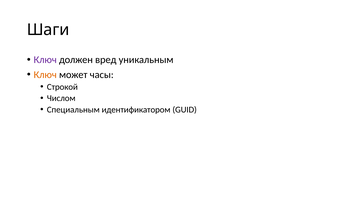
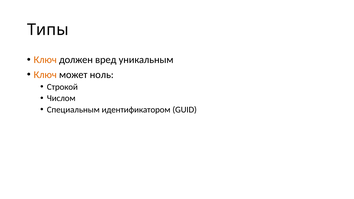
Шаги: Шаги -> Типы (48, 30)
Ключ colour: purple -> orange (45, 60)
часы: часы -> ноль (102, 75)
